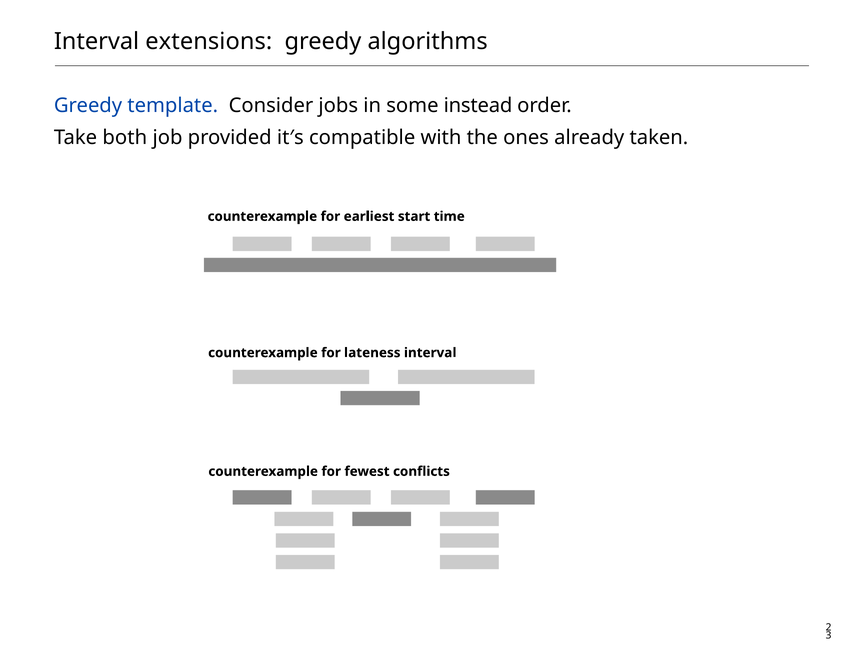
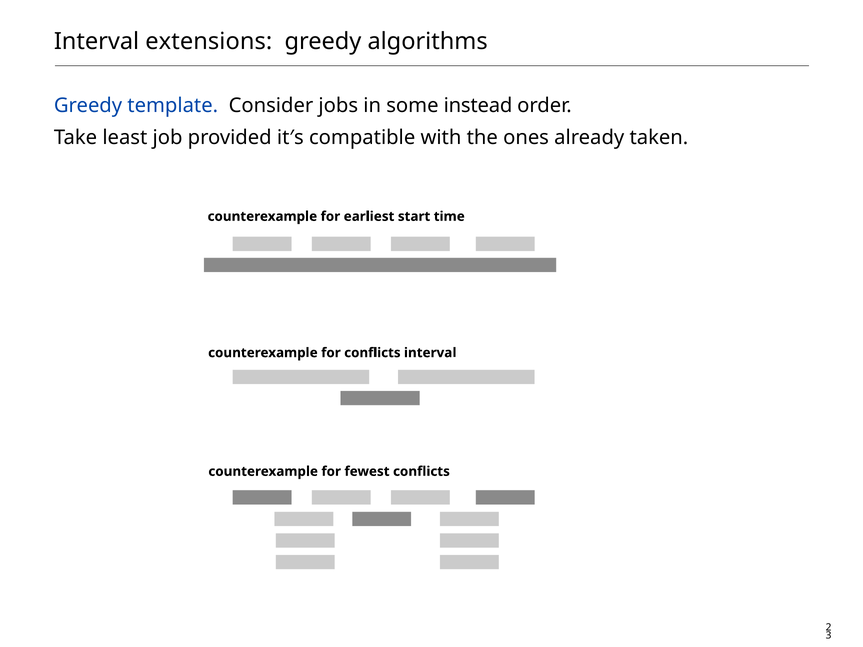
both: both -> least (125, 138)
for lateness: lateness -> conflicts (372, 353)
